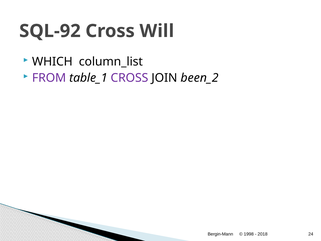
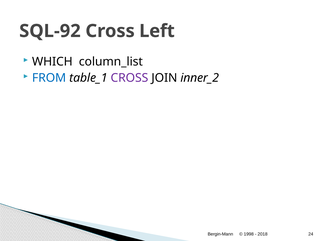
Will: Will -> Left (157, 31)
FROM colour: purple -> blue (49, 78)
been_2: been_2 -> inner_2 (200, 78)
